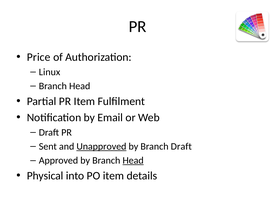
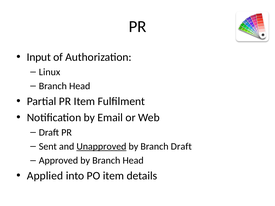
Price: Price -> Input (39, 57)
Head underline: present -> none (133, 161)
Physical: Physical -> Applied (45, 176)
